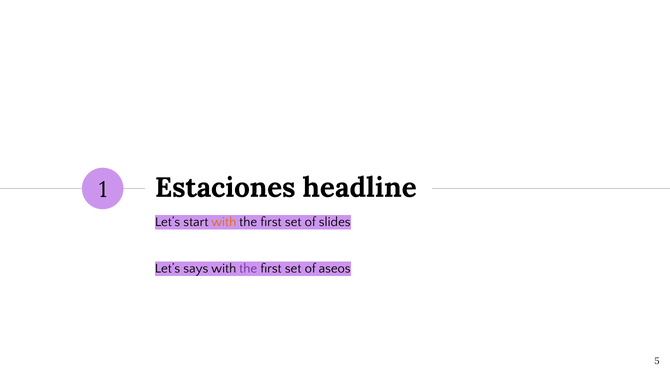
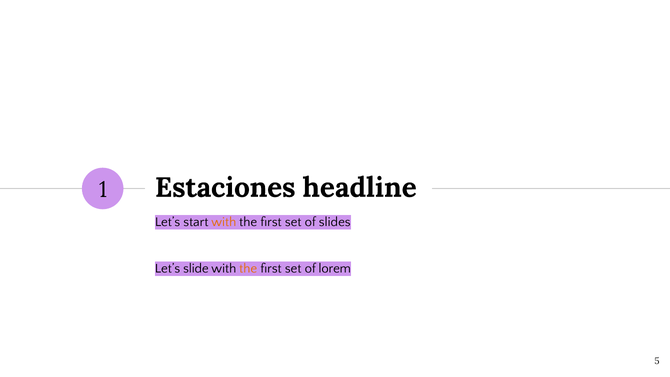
says: says -> slide (196, 268)
the colour: purple -> orange (248, 268)
aseos: aseos -> lorem (335, 268)
